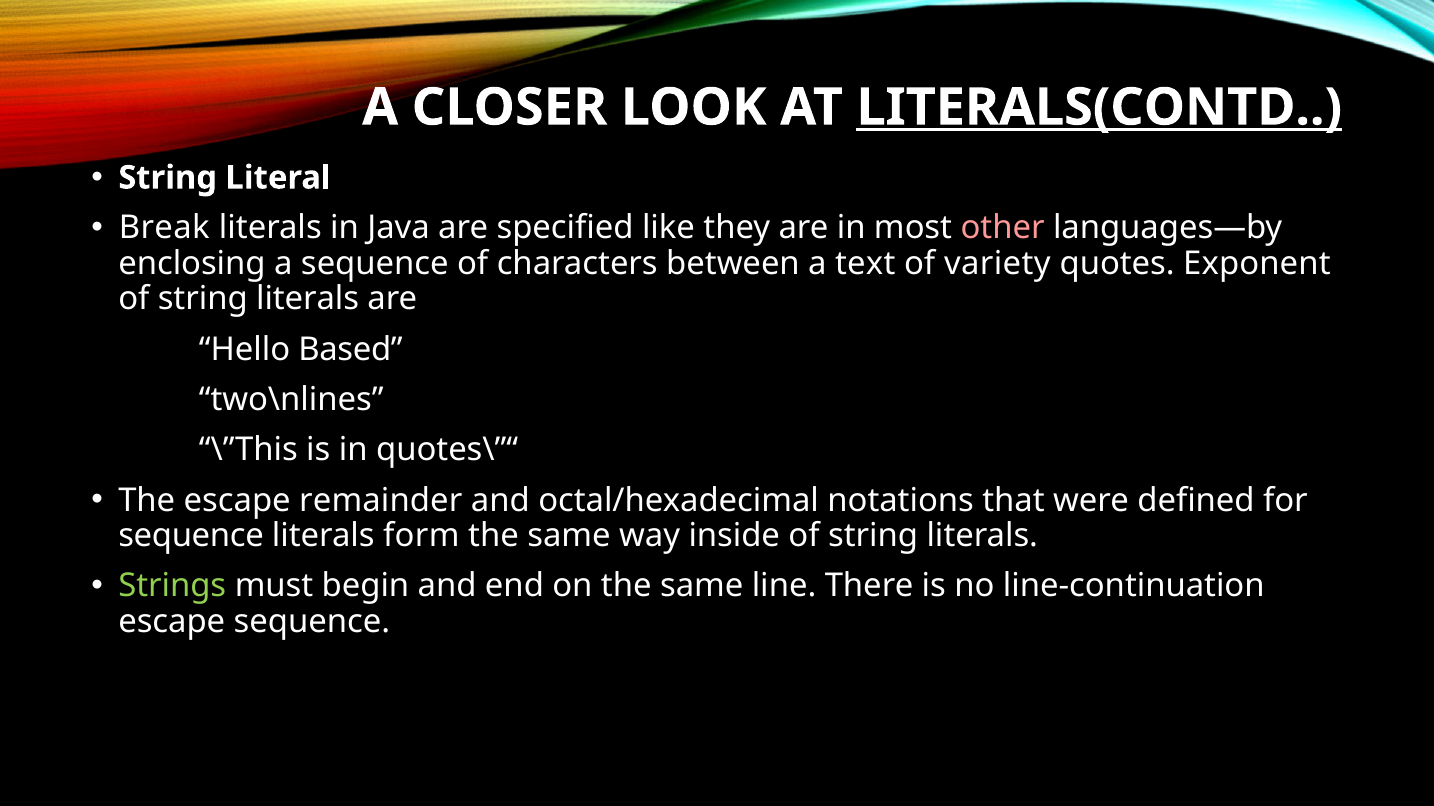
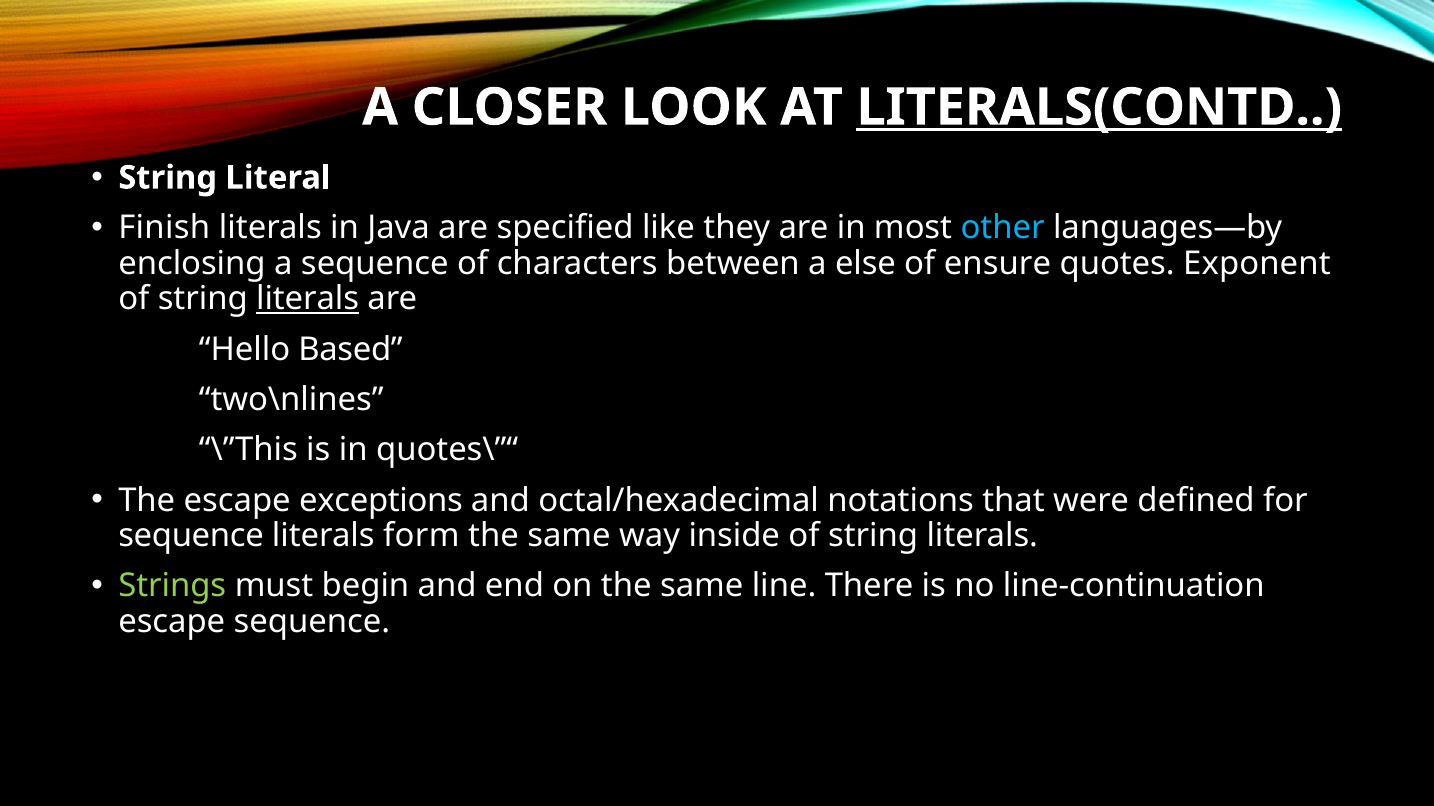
Break: Break -> Finish (164, 228)
other colour: pink -> light blue (1003, 228)
text: text -> else (866, 264)
variety: variety -> ensure (997, 264)
literals underline: none -> present (308, 299)
remainder: remainder -> exceptions (381, 501)
